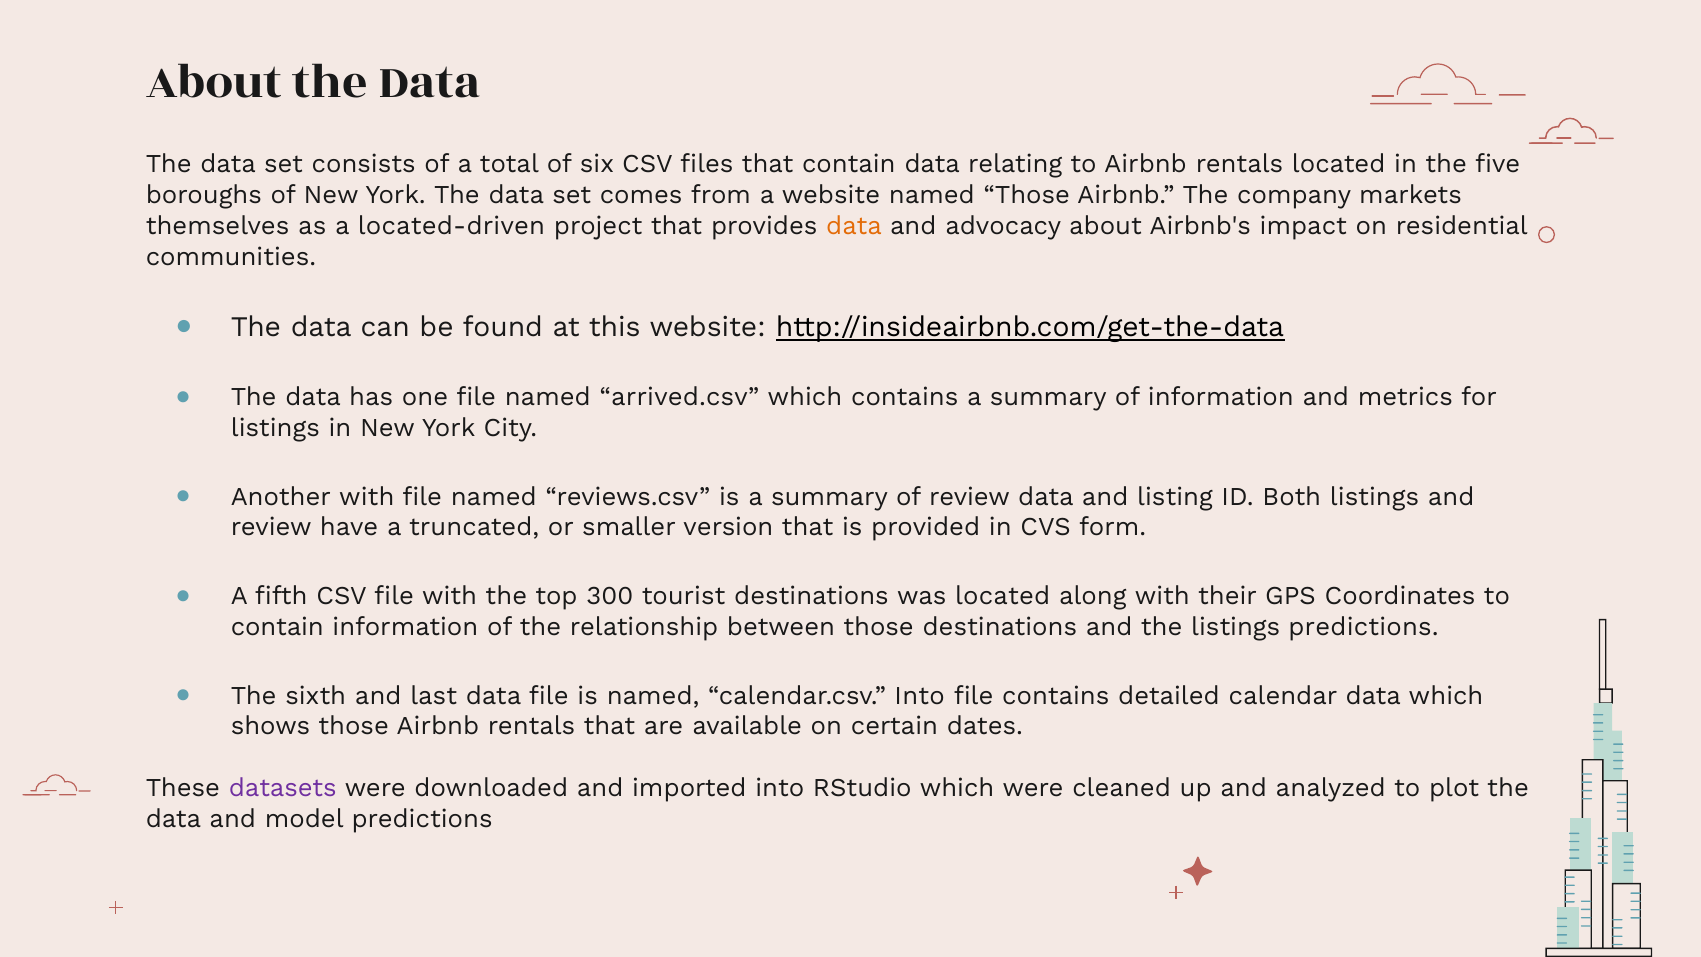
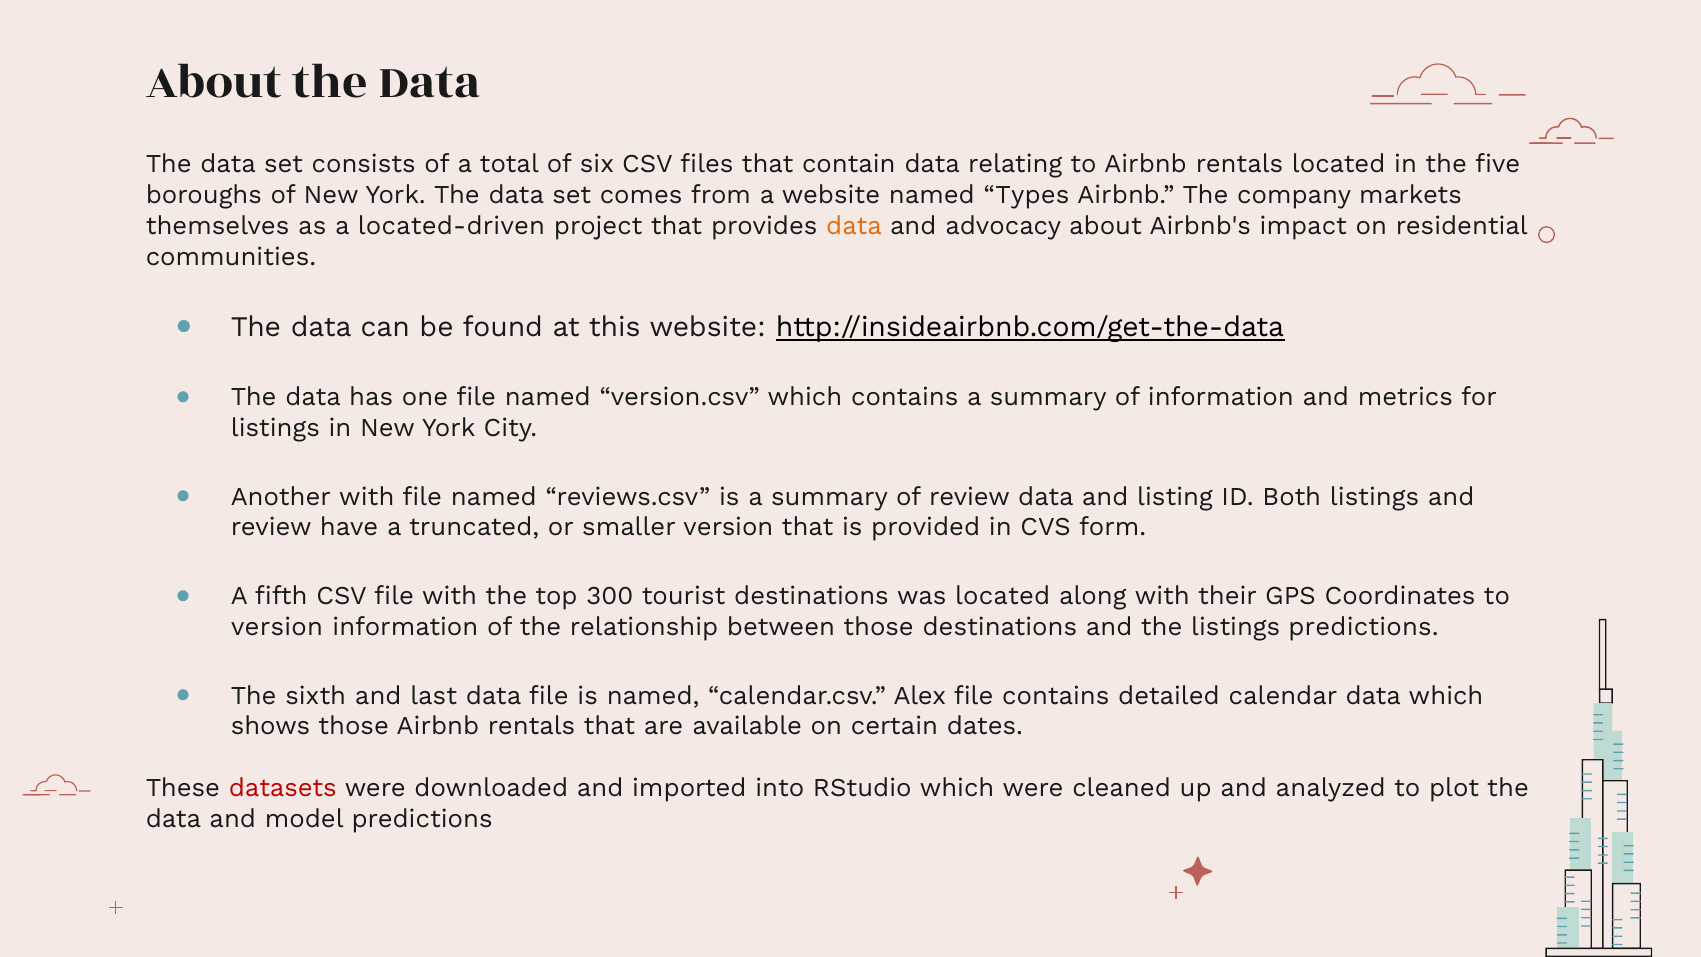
named Those: Those -> Types (1027, 195)
arrived.csv: arrived.csv -> version.csv (680, 397)
contain: contain -> version (277, 627)
calendar.csv Into: Into -> Alex (920, 695)
datasets colour: purple -> red (283, 788)
